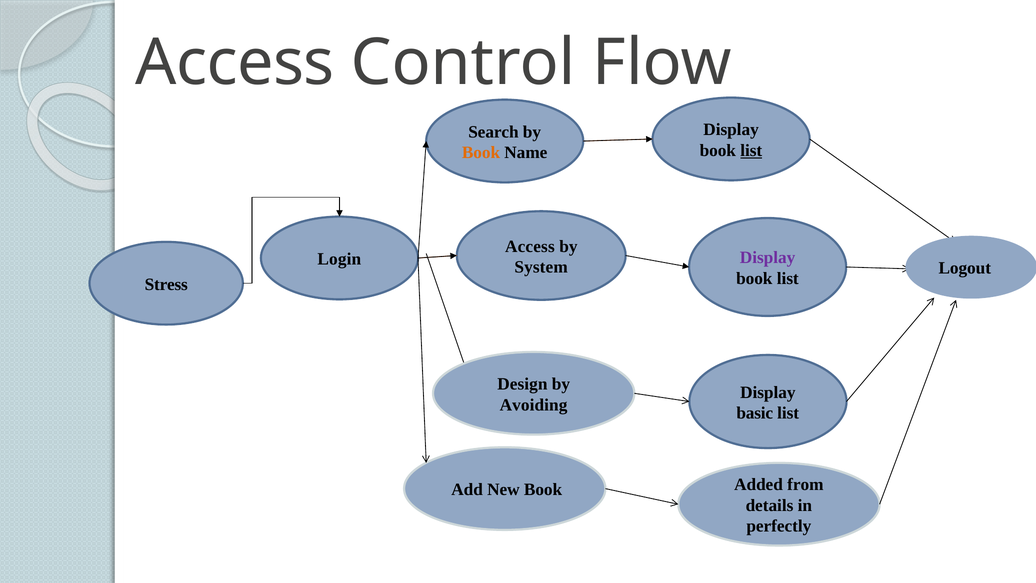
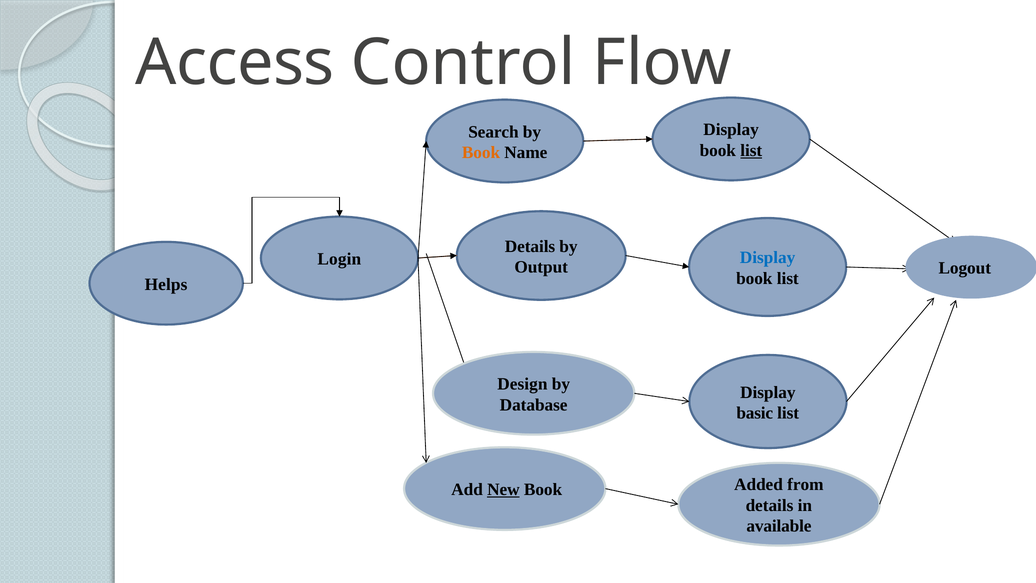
Access: Access -> Details (530, 246)
Display colour: purple -> blue (768, 258)
System: System -> Output (541, 267)
Stress: Stress -> Helps (166, 284)
Avoiding: Avoiding -> Database (534, 405)
New underline: none -> present (503, 490)
perfectly: perfectly -> available (779, 526)
